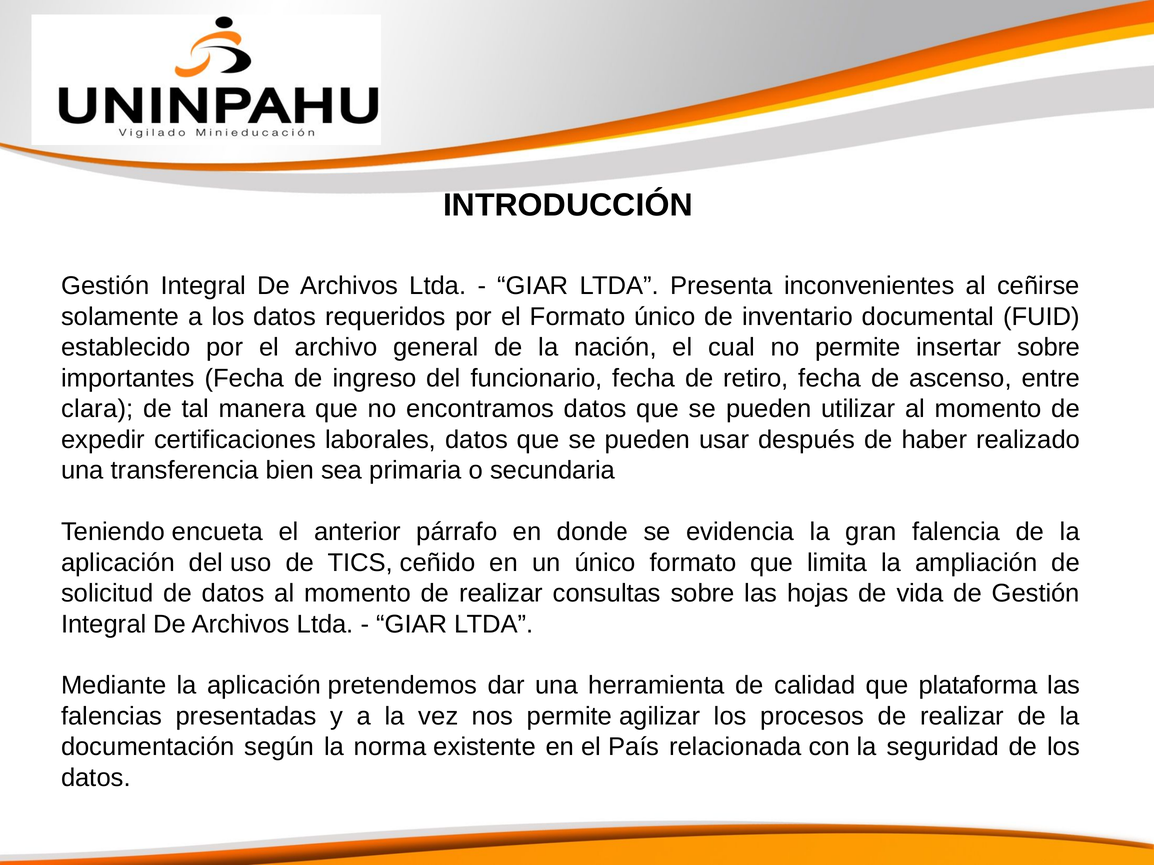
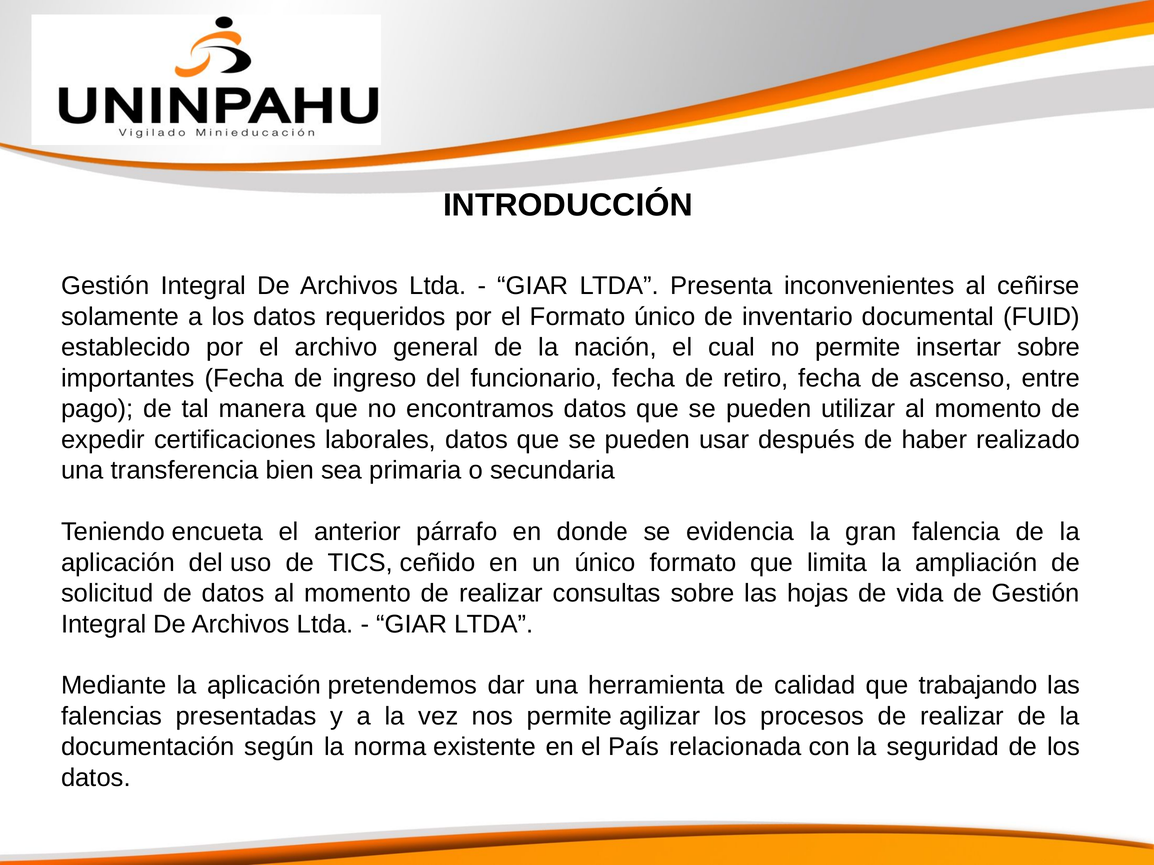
clara: clara -> pago (97, 409)
plataforma: plataforma -> trabajando (978, 686)
